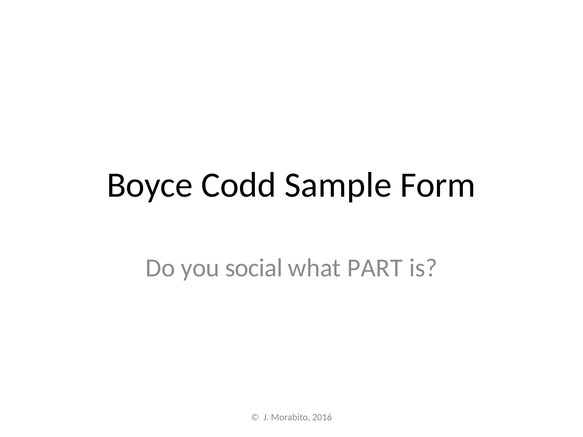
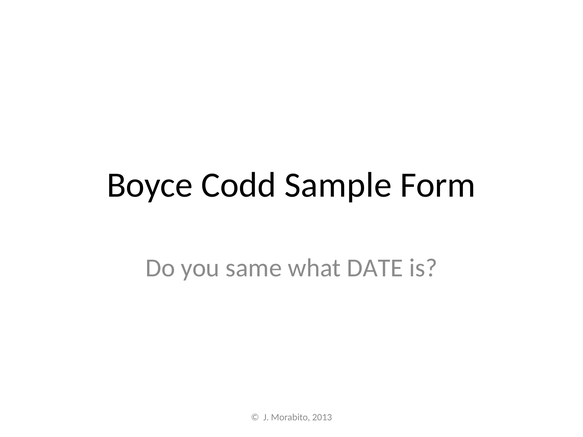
social: social -> same (254, 268)
PART: PART -> DATE (375, 268)
2016: 2016 -> 2013 (322, 417)
